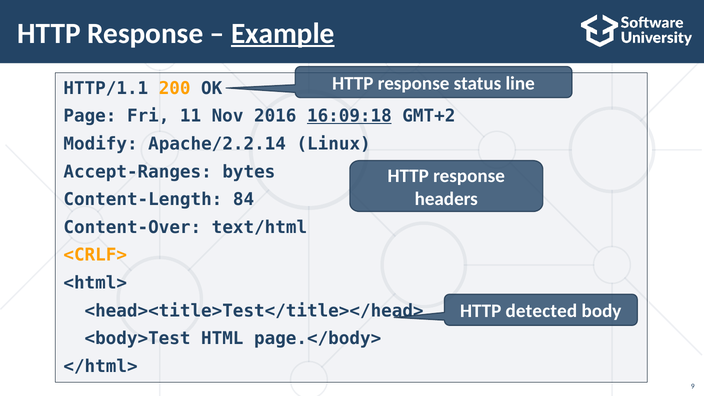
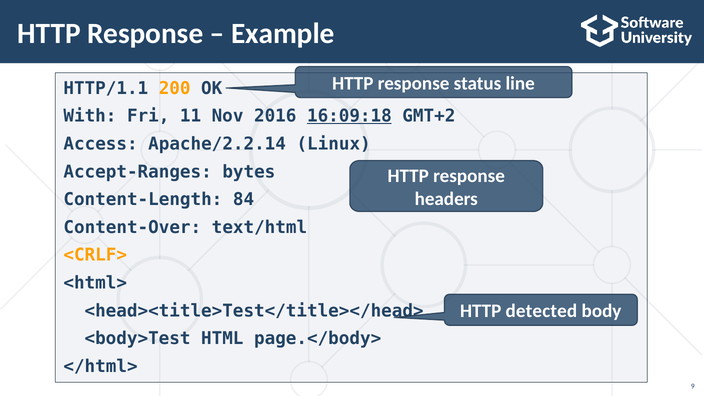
Example underline: present -> none (283, 33)
Page: Page -> With (90, 116)
Modify: Modify -> Access (101, 144)
